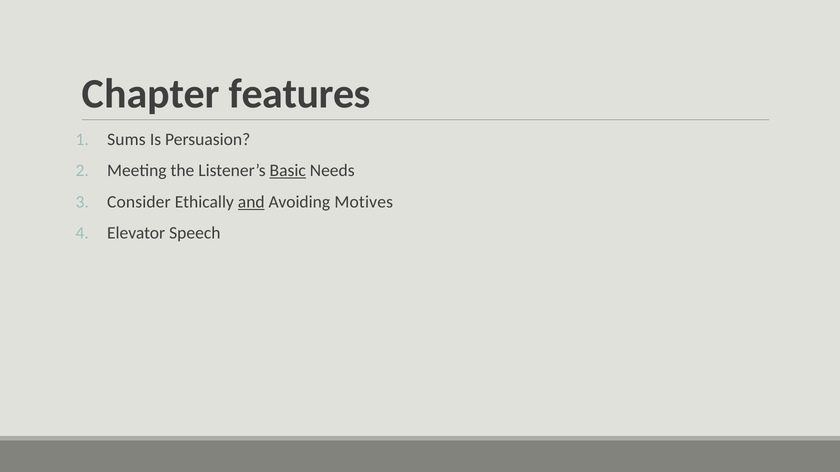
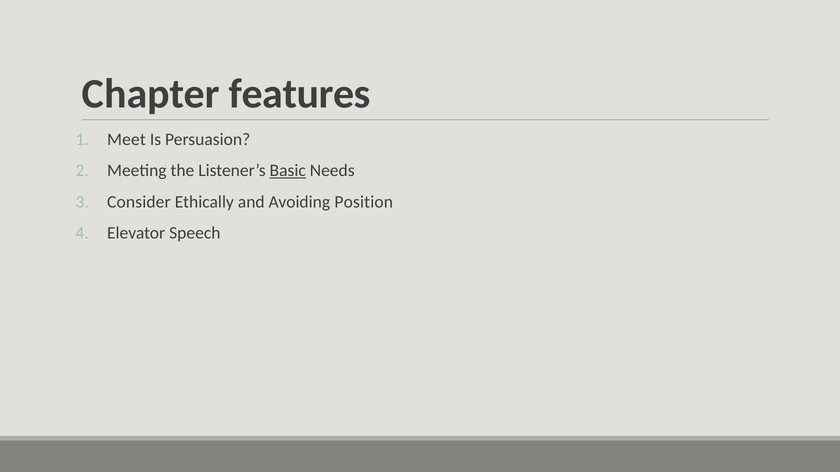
Sums: Sums -> Meet (126, 140)
and underline: present -> none (251, 202)
Motives: Motives -> Position (364, 202)
